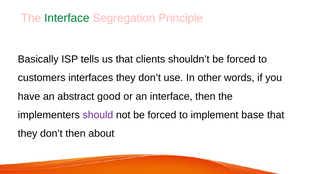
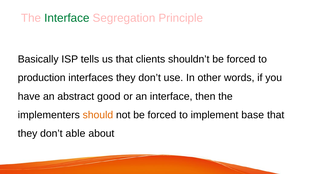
customers: customers -> production (42, 78)
should colour: purple -> orange (98, 115)
don’t then: then -> able (75, 134)
